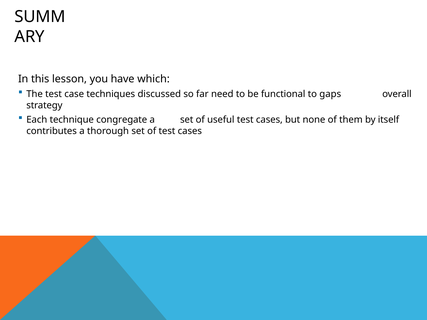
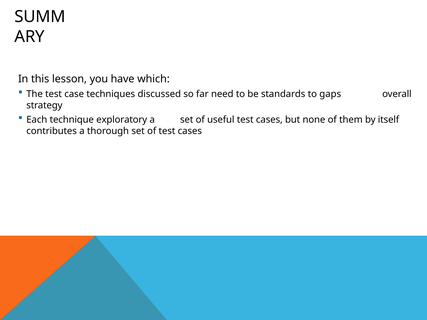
functional: functional -> standards (283, 94)
congregate: congregate -> exploratory (122, 120)
